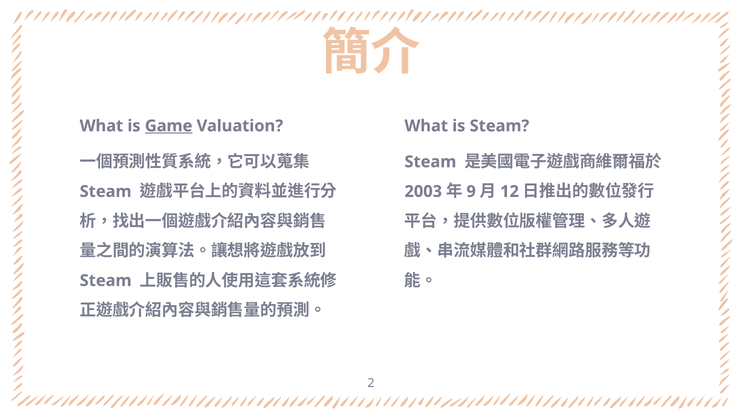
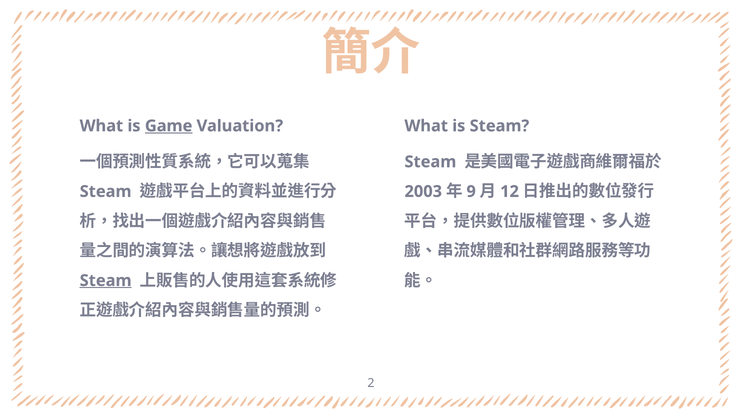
Steam underline: none -> present (106, 280)
